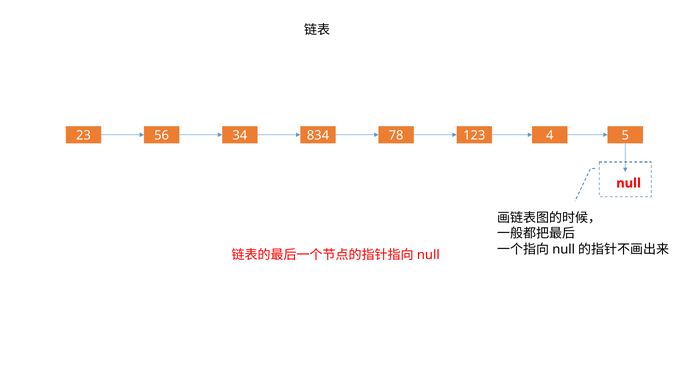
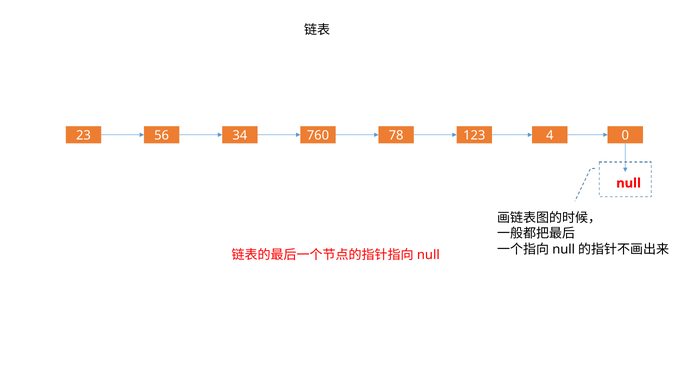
834: 834 -> 760 (318, 136)
5: 5 -> 0 (625, 136)
